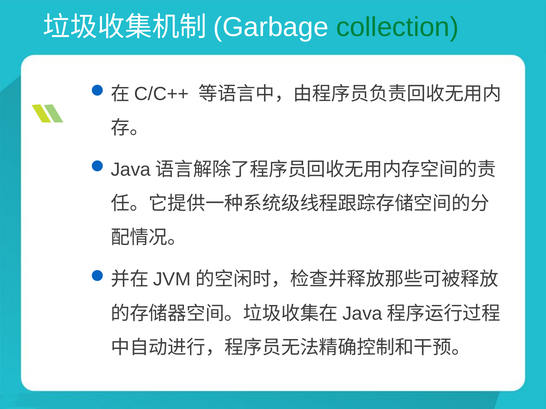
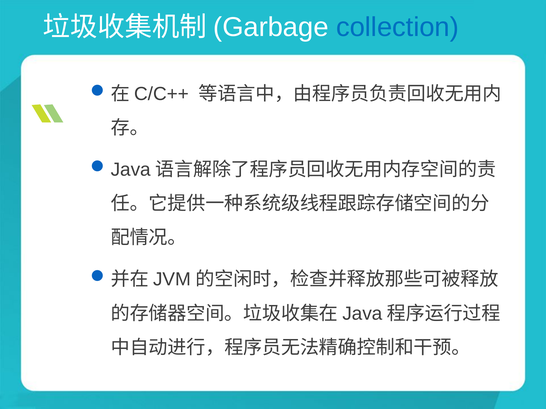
collection colour: green -> blue (397, 27)
